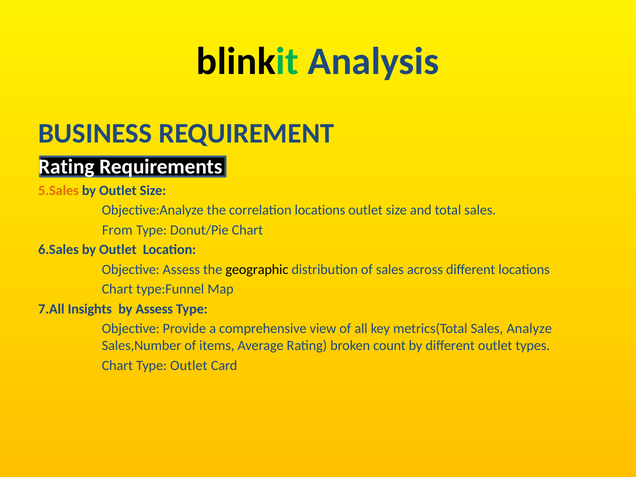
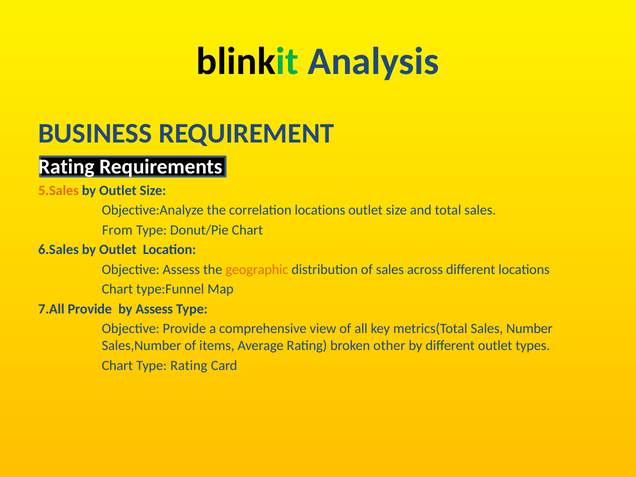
geographic colour: black -> orange (257, 269)
7.All Insights: Insights -> Provide (90, 309)
Analyze: Analyze -> Number (529, 329)
count: count -> other (389, 346)
Type Outlet: Outlet -> Rating (189, 366)
